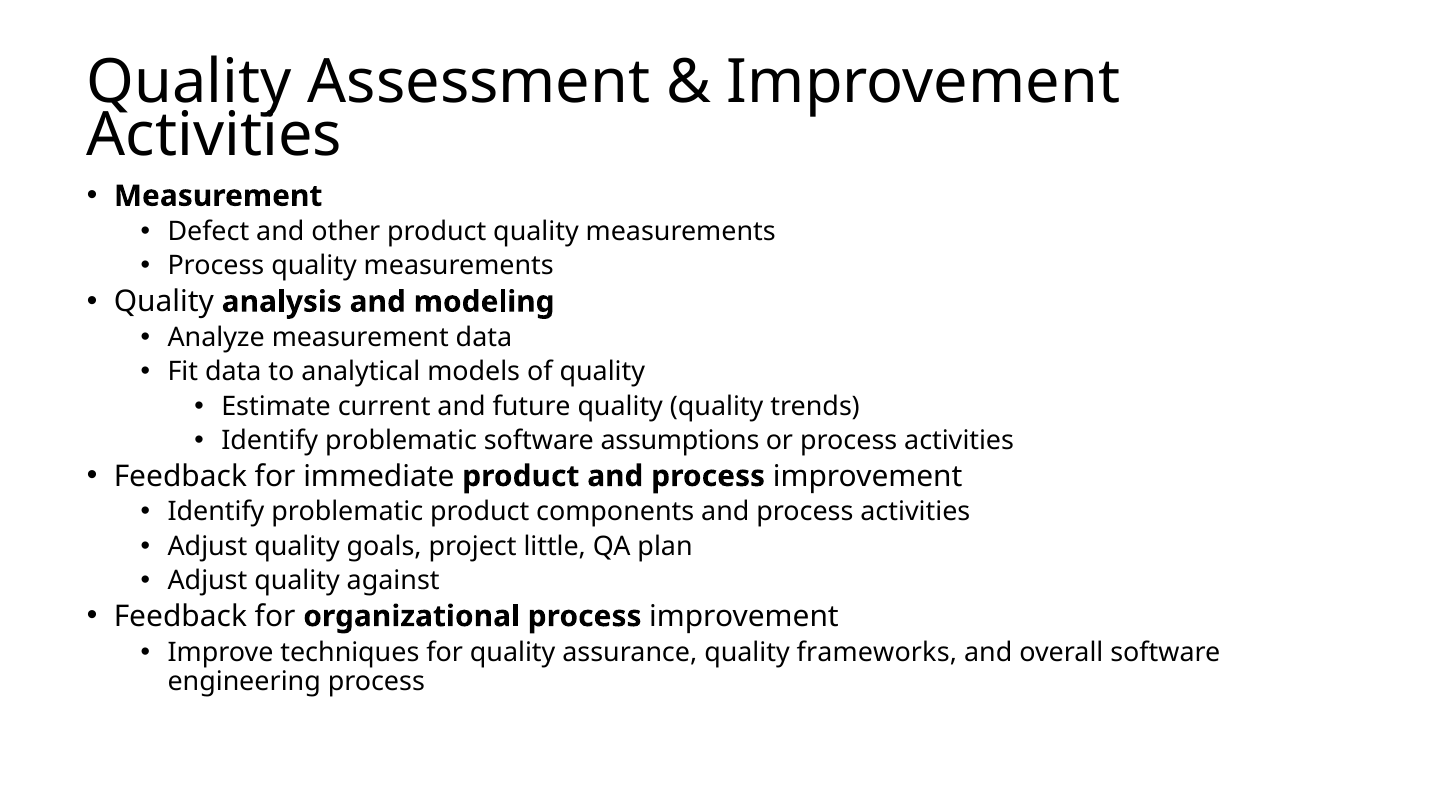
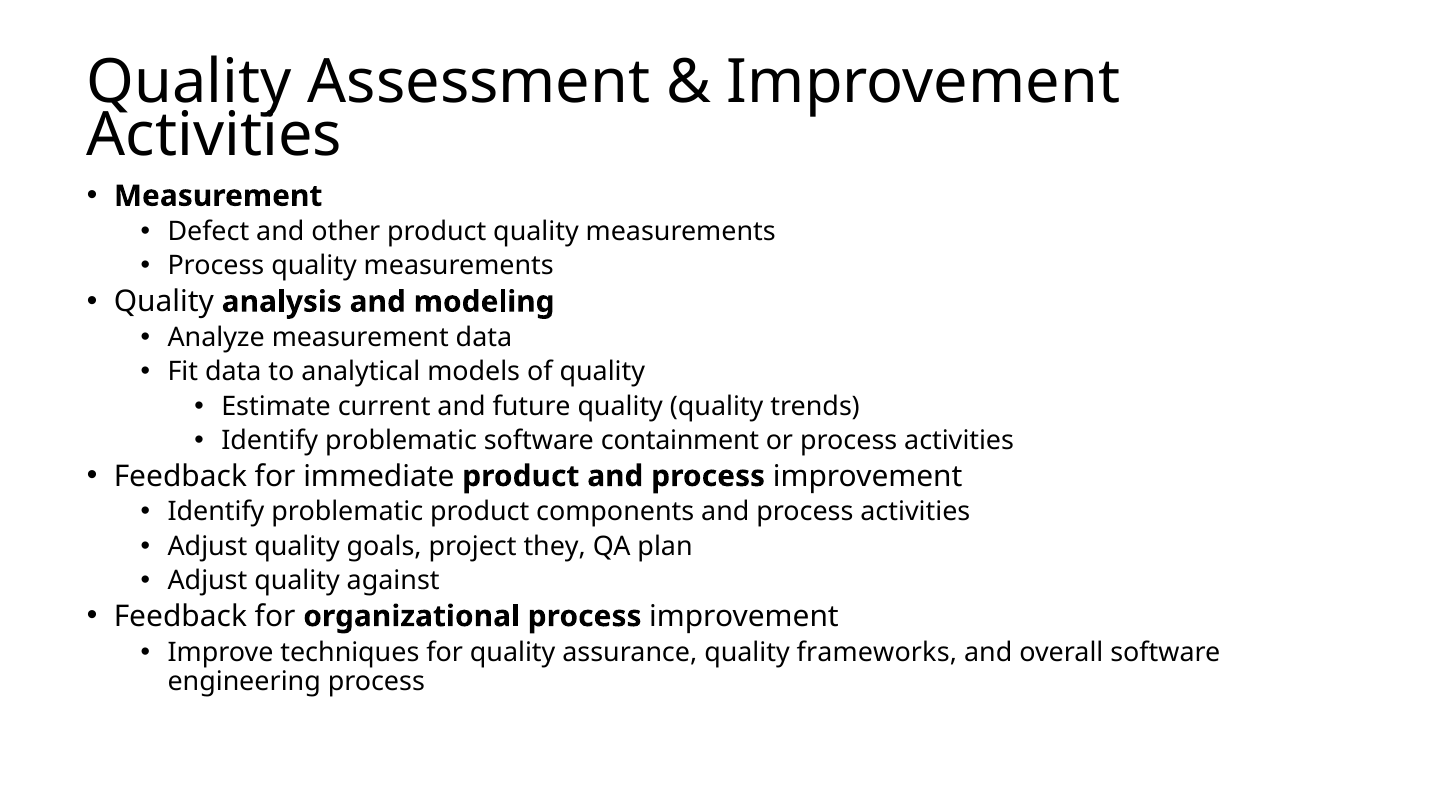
assumptions: assumptions -> containment (680, 441)
little: little -> they (555, 547)
